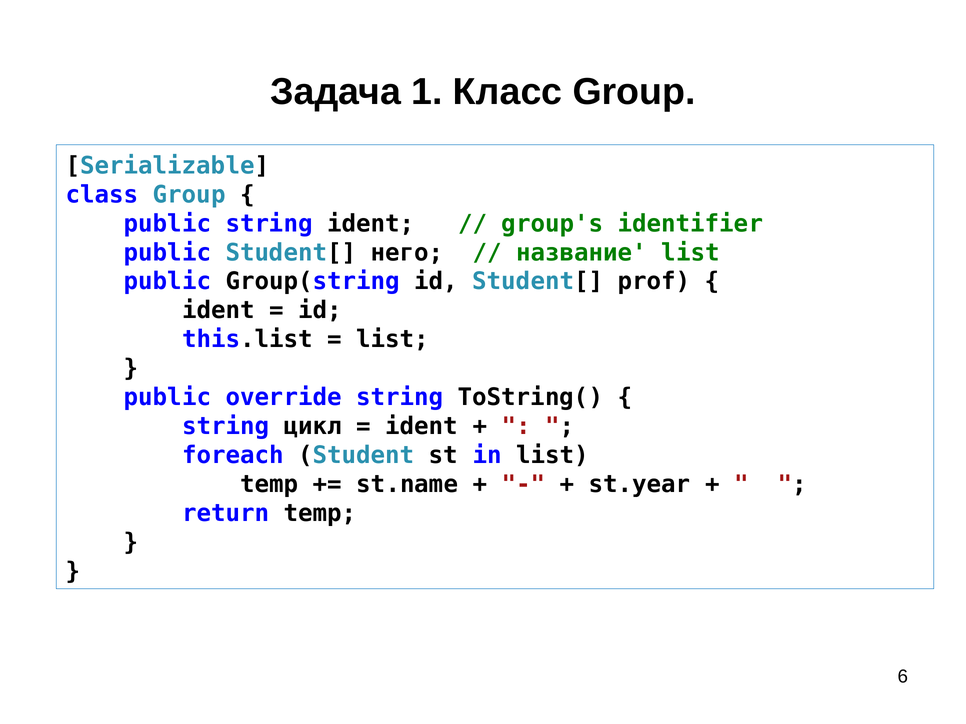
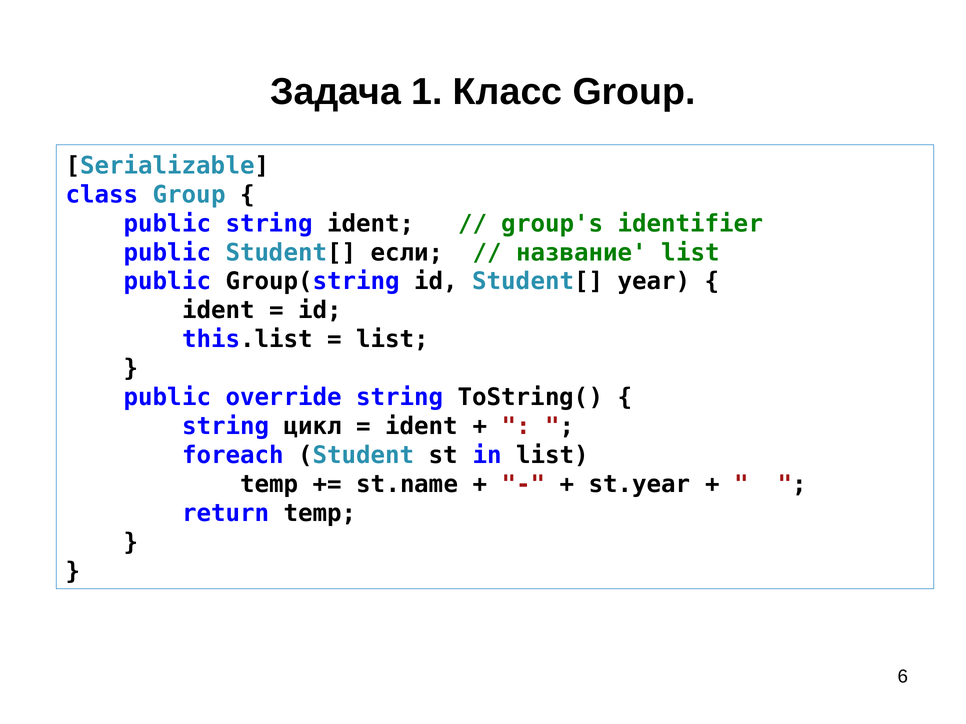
него: него -> если (407, 253)
prof: prof -> year (654, 282)
